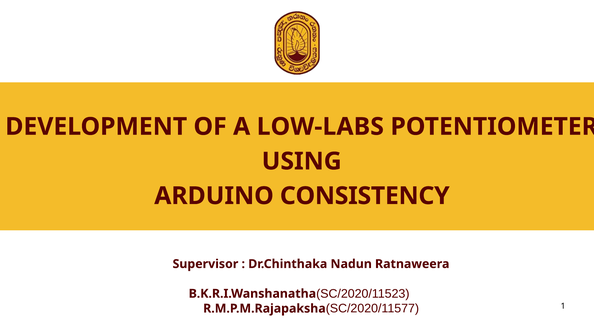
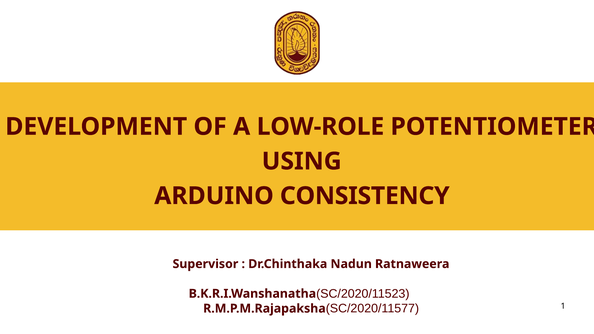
LOW-LABS: LOW-LABS -> LOW-ROLE (320, 127)
